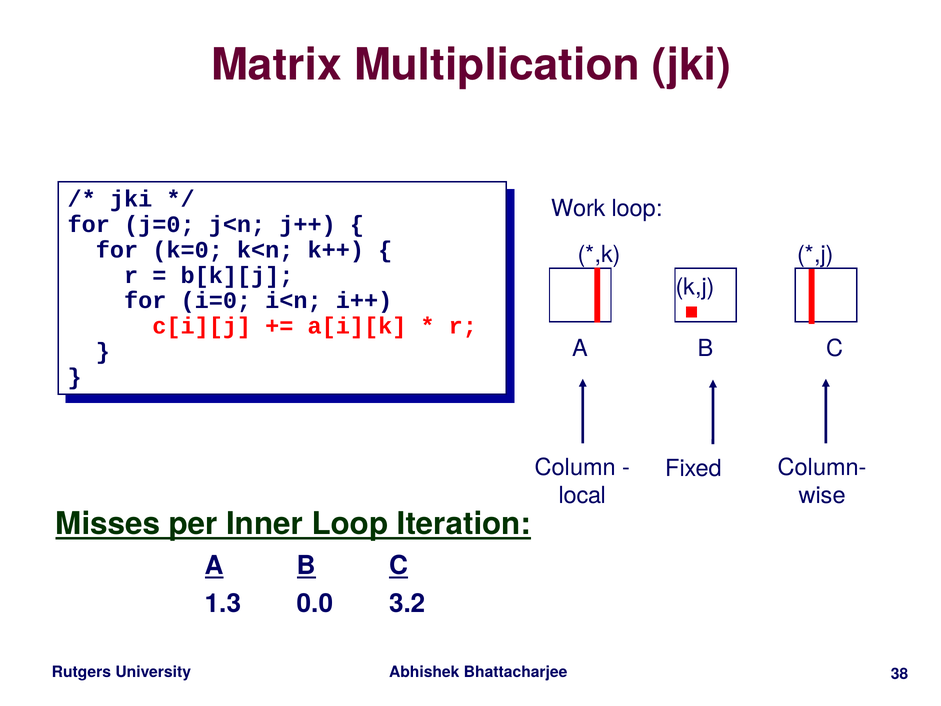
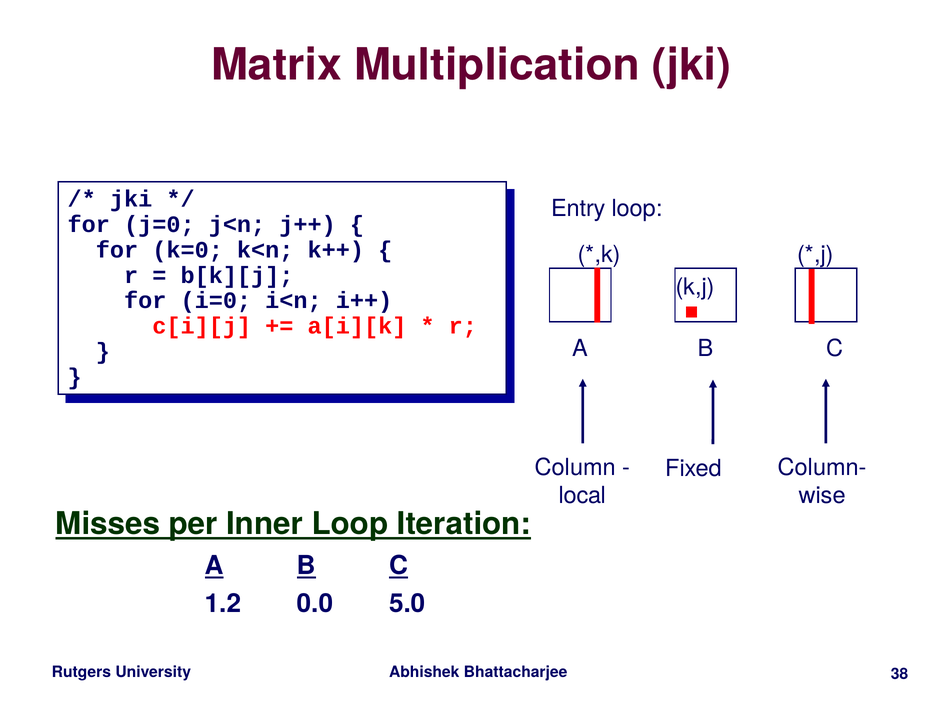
Work: Work -> Entry (578, 208)
1.3: 1.3 -> 1.2 (223, 603)
3.2: 3.2 -> 5.0 (407, 603)
